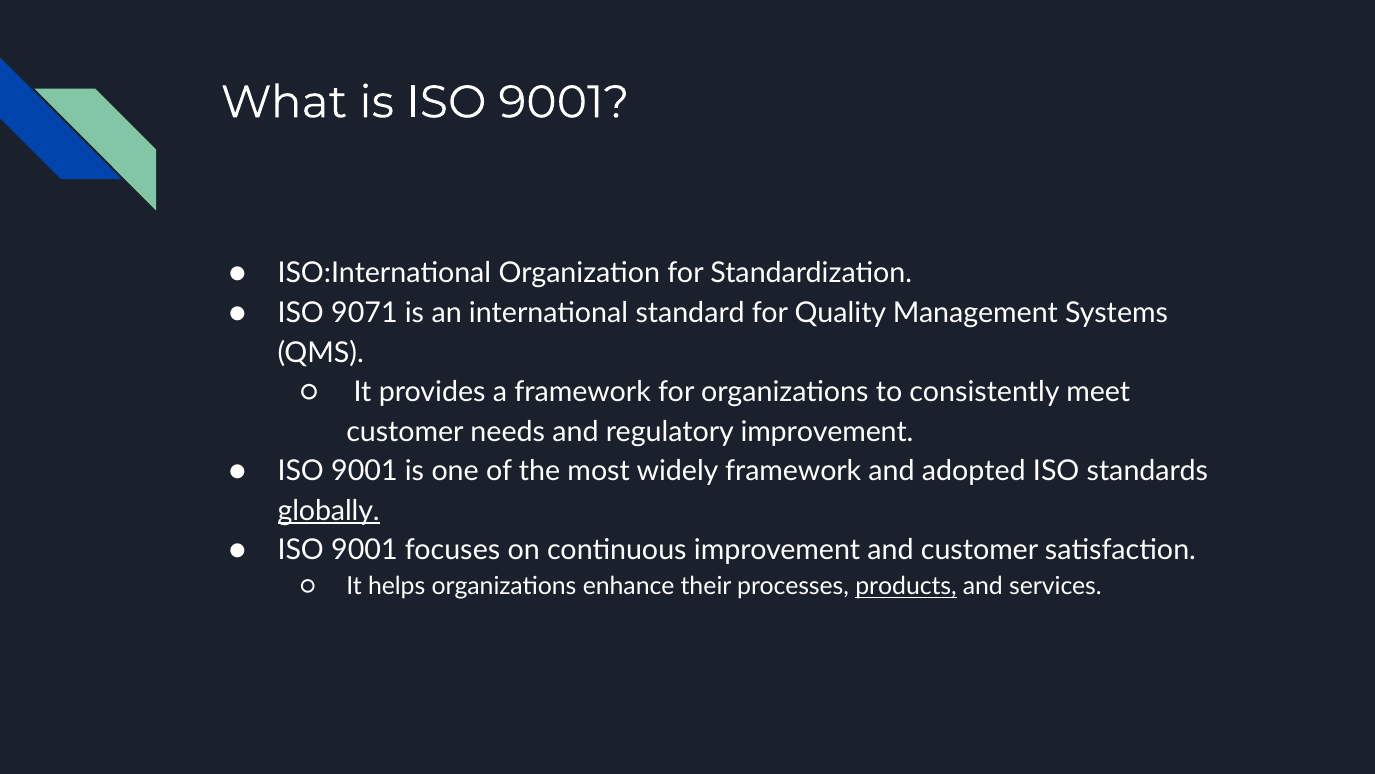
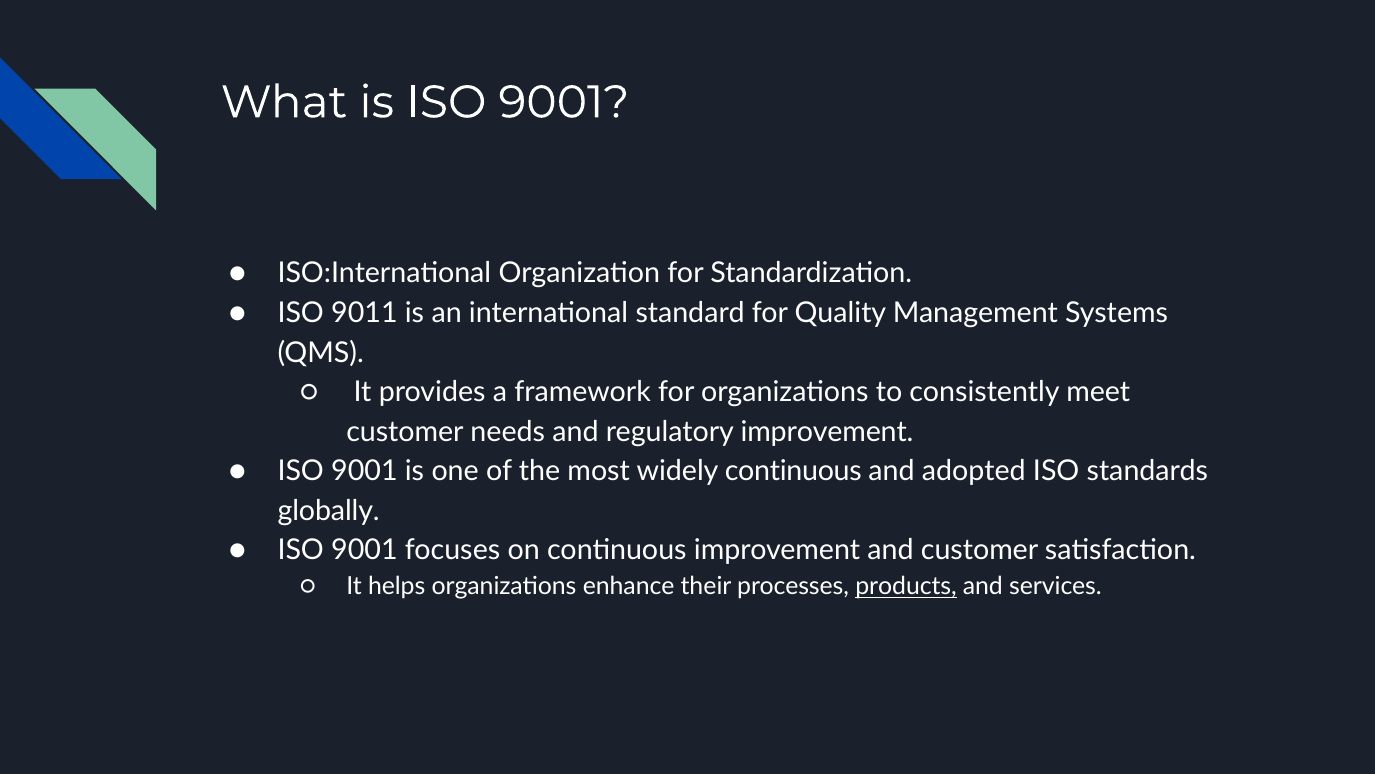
9071: 9071 -> 9011 (364, 313)
widely framework: framework -> continuous (793, 471)
globally underline: present -> none (329, 510)
